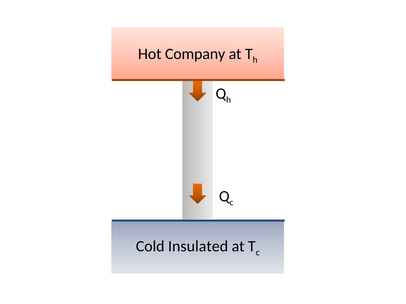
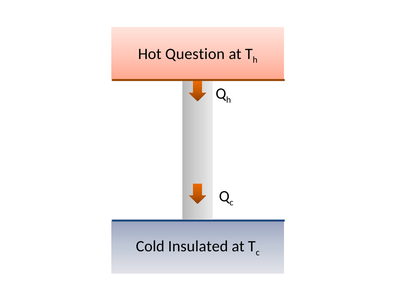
Company: Company -> Question (195, 54)
